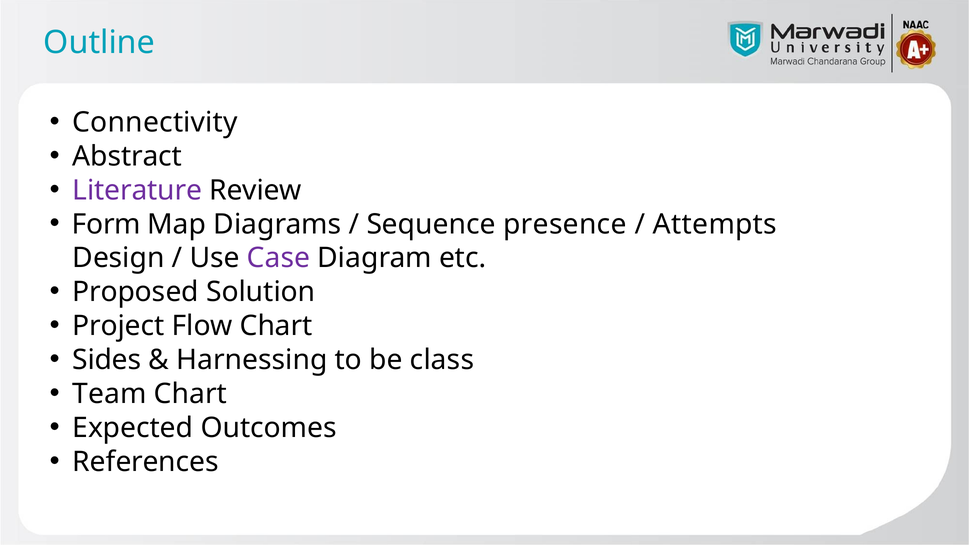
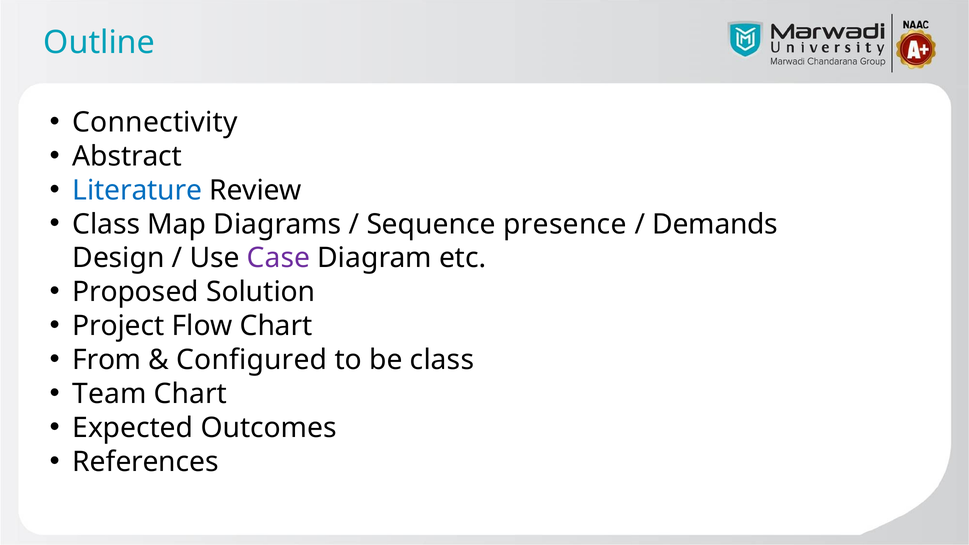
Literature colour: purple -> blue (137, 190)
Form: Form -> Class (106, 224)
Attempts: Attempts -> Demands (715, 224)
Sides: Sides -> From (107, 360)
Harnessing: Harnessing -> Configured (252, 360)
